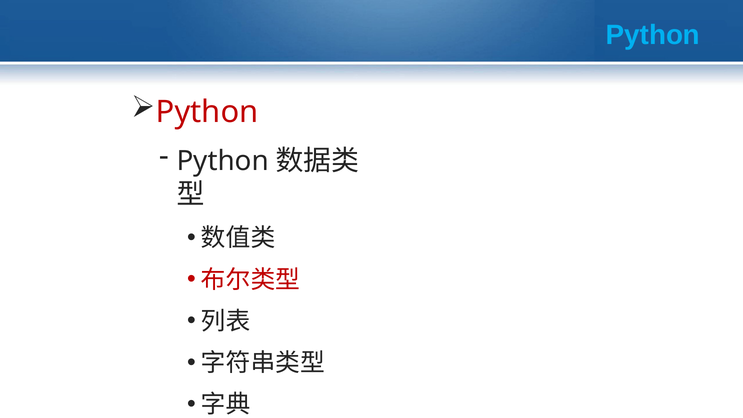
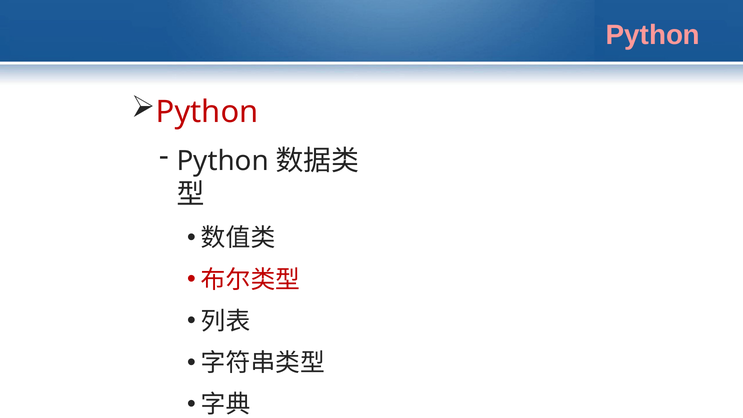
Python colour: light blue -> pink (653, 35)
